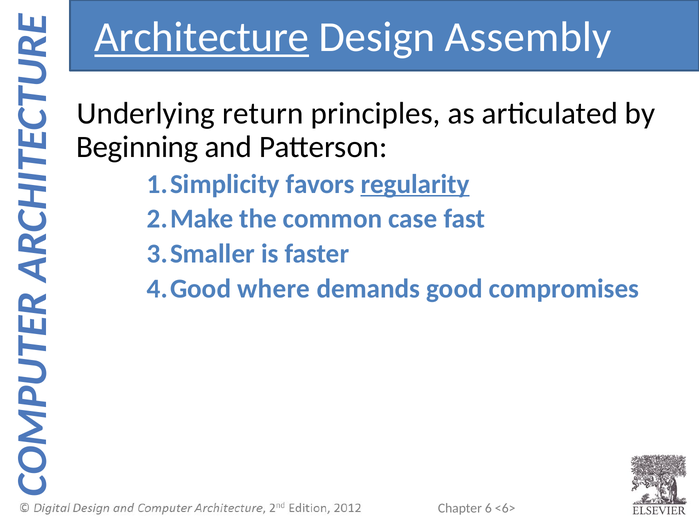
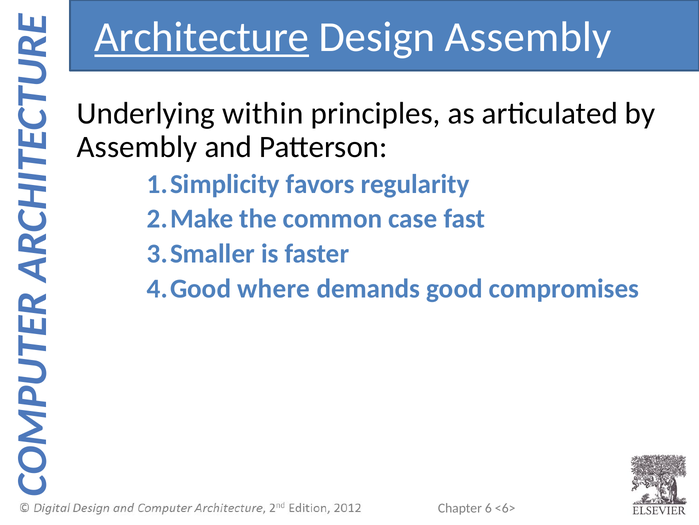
return: return -> within (263, 113)
Beginning: Beginning -> Assembly (137, 147)
regularity underline: present -> none (415, 184)
